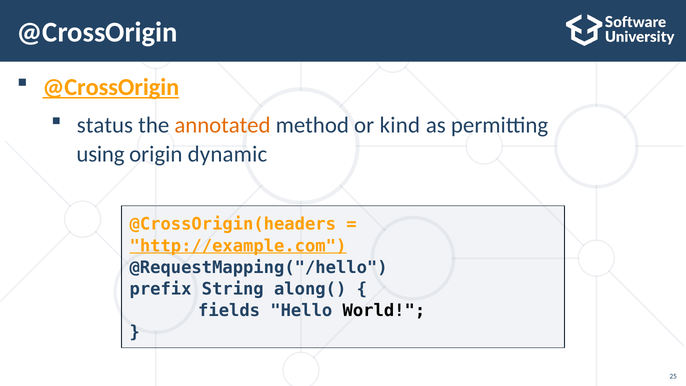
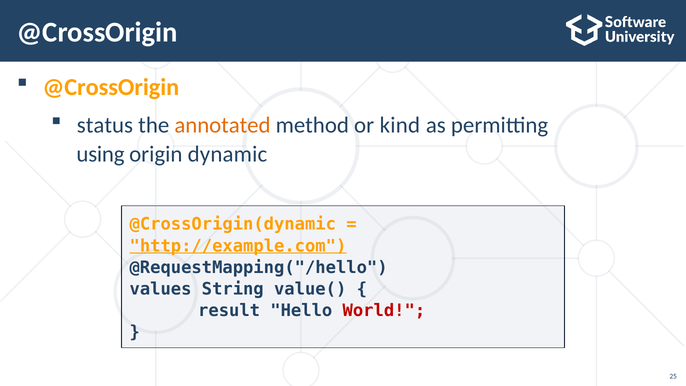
@CrossOrigin underline: present -> none (111, 87)
@CrossOrigin(headers: @CrossOrigin(headers -> @CrossOrigin(dynamic (233, 224)
prefix: prefix -> values (161, 289)
along(: along( -> value( (310, 289)
fields: fields -> result (229, 311)
World colour: black -> red (384, 311)
